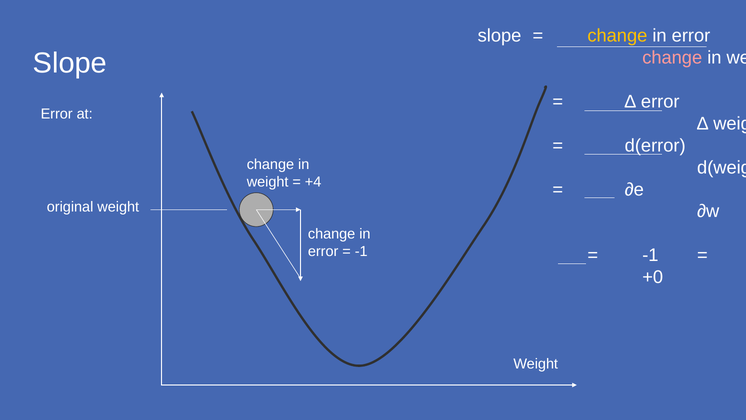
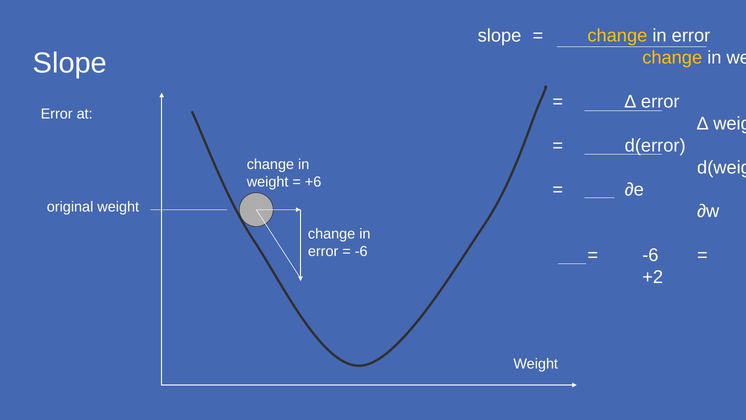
change colour: pink -> yellow (672, 58)
+4: +4 -> +6 (313, 182)
-1: -1 -> -6 (361, 251)
-1: -1 -> -6 (650, 255)
+0: +0 -> +2 (653, 277)
